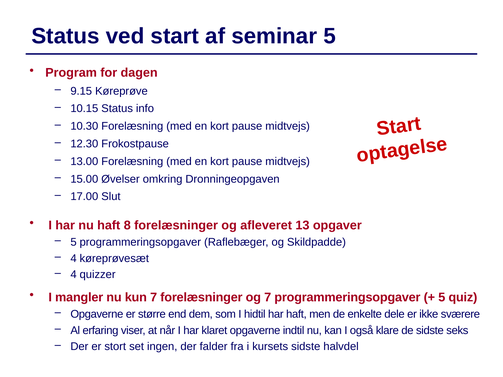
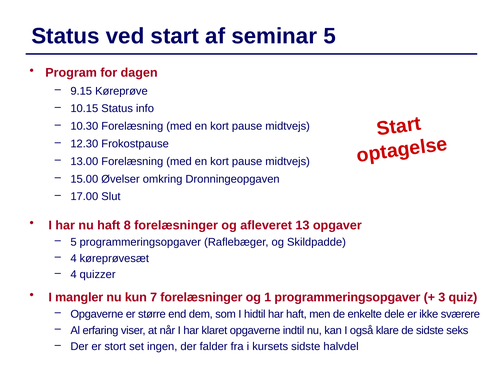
og 7: 7 -> 1 (268, 297)
5: 5 -> 3 (442, 297)
